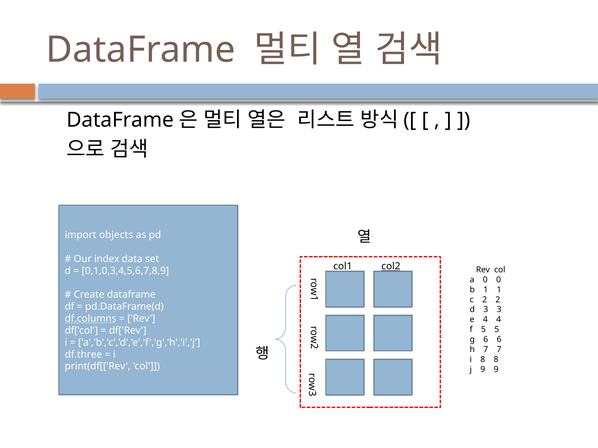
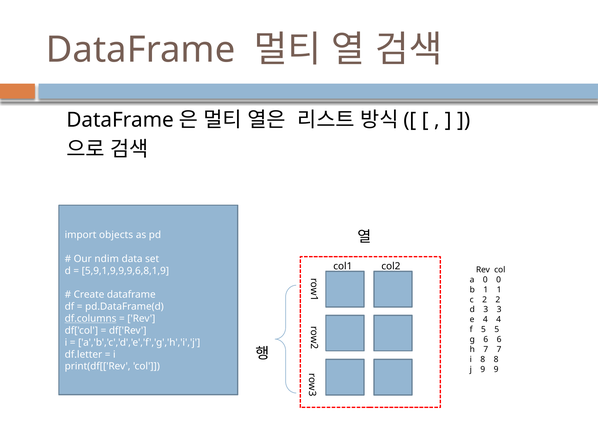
index: index -> ndim (107, 259)
col2 underline: present -> none (391, 267)
0,1,0,3,4,5,6,7,8,9: 0,1,0,3,4,5,6,7,8,9 -> 5,9,1,9,9,9,6,8,1,9 (125, 271)
df.three: df.three -> df.letter (83, 355)
